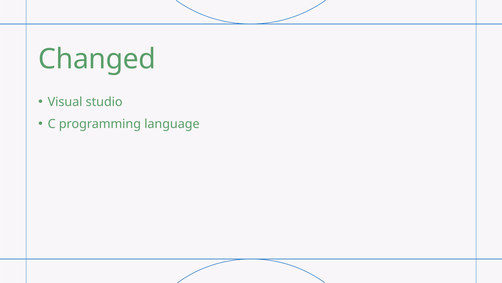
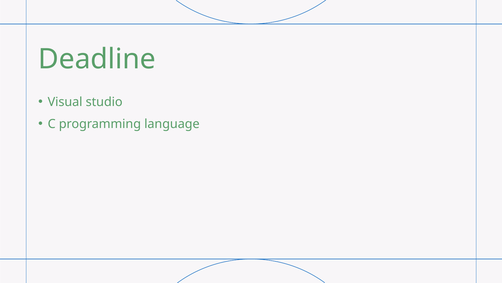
Changed: Changed -> Deadline (97, 59)
